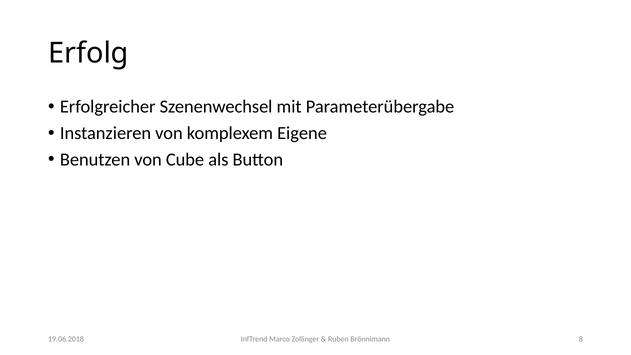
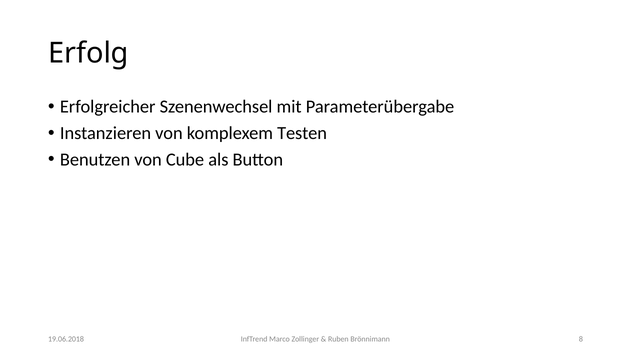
Eigene: Eigene -> Testen (302, 133)
